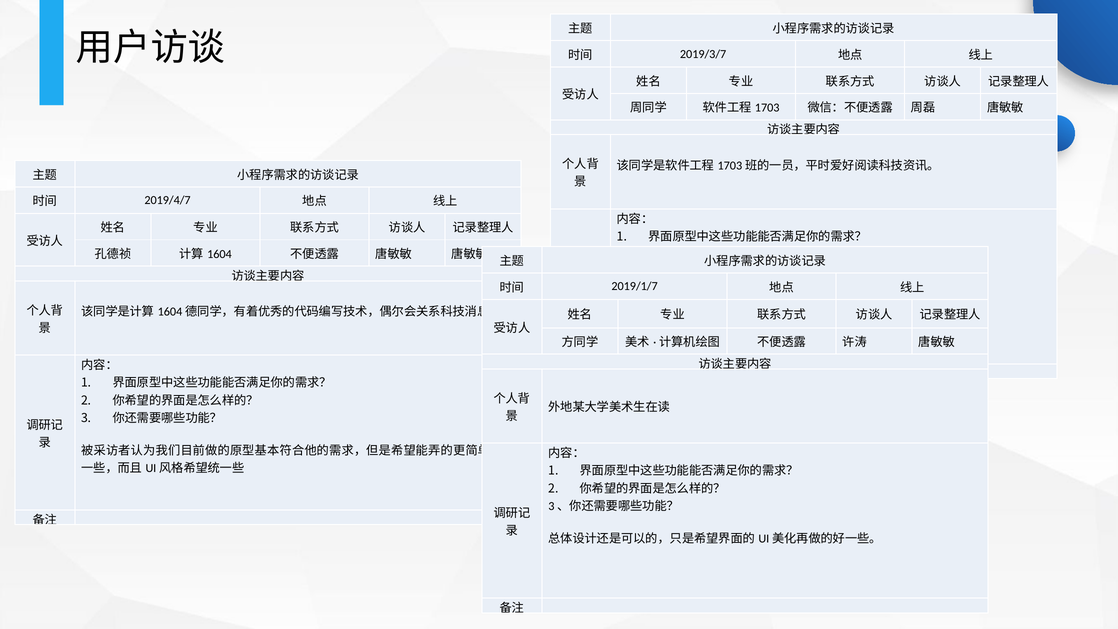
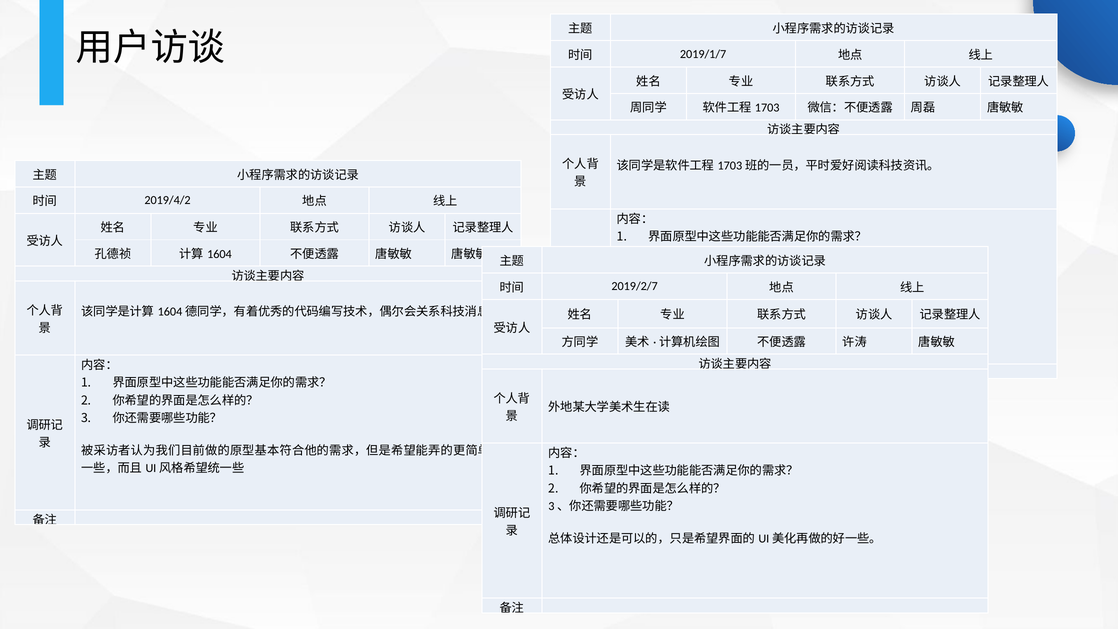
2019/3/7: 2019/3/7 -> 2019/1/7 (703, 54)
2019/4/7: 2019/4/7 -> 2019/4/2 (168, 200)
2019/1/7: 2019/1/7 -> 2019/2/7 (635, 286)
